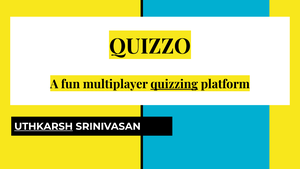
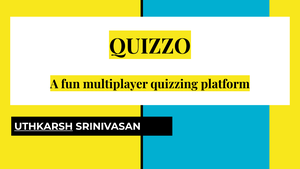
quizzing underline: present -> none (174, 84)
